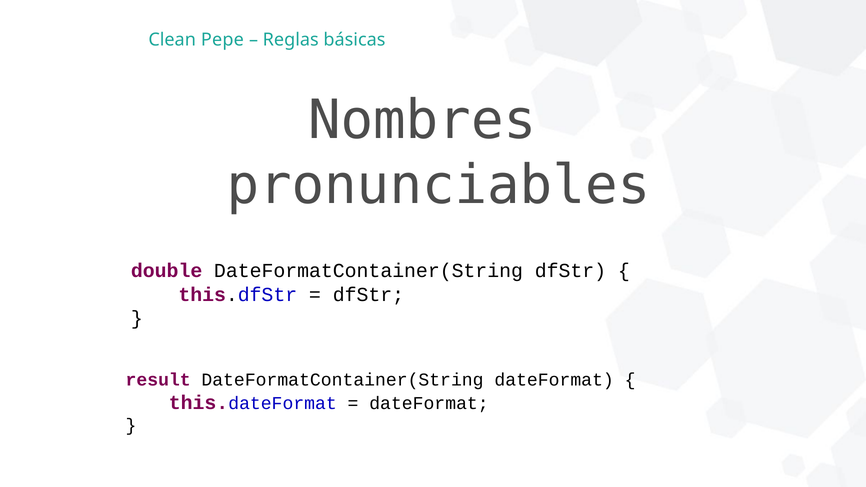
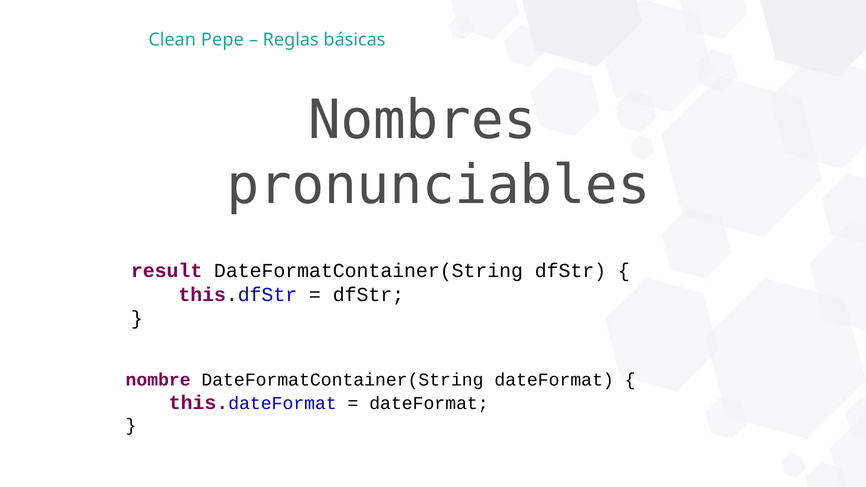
double: double -> result (167, 271)
result: result -> nombre (158, 380)
